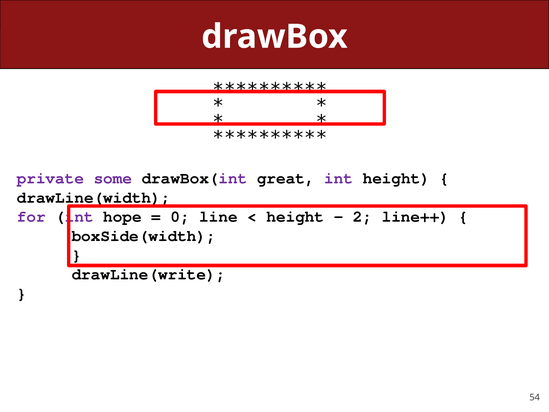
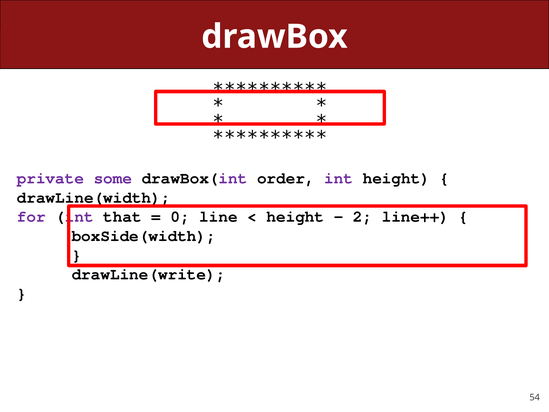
great: great -> order (286, 178)
hope: hope -> that (123, 217)
